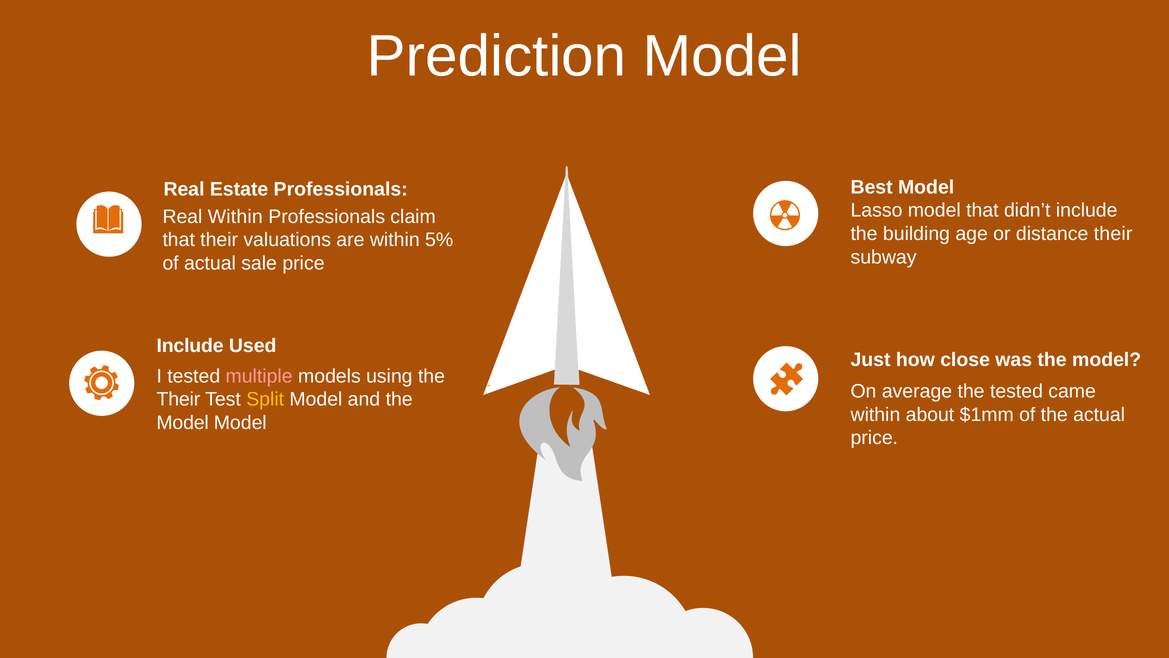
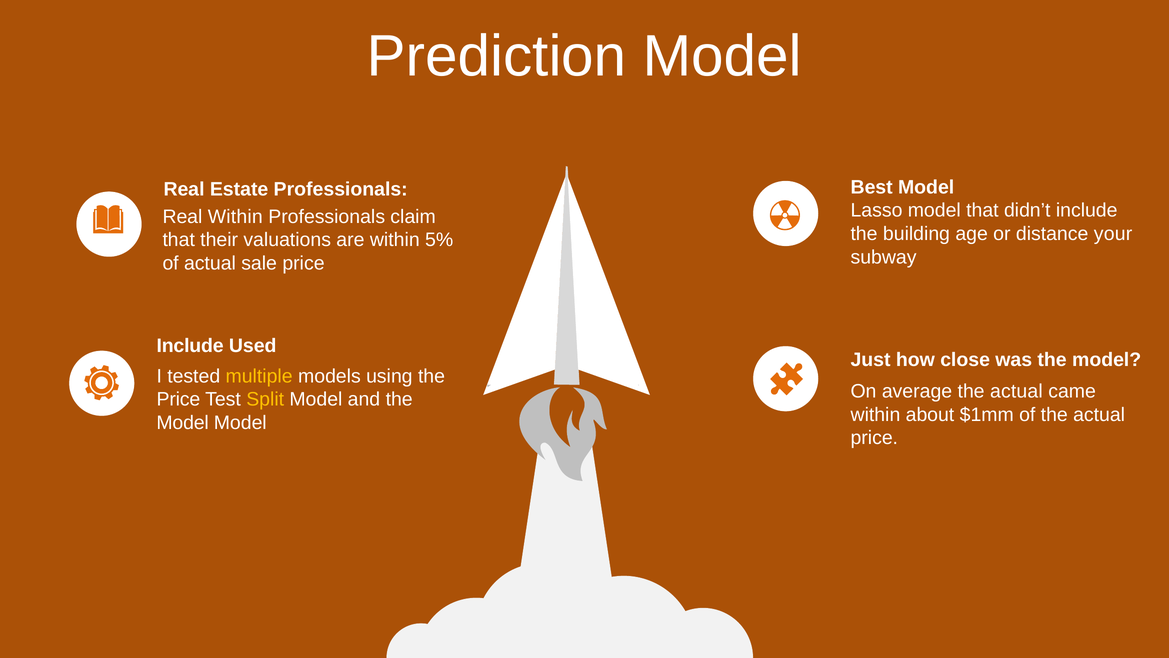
distance their: their -> your (1113, 234)
multiple colour: pink -> yellow (259, 376)
average the tested: tested -> actual (1016, 391)
Their: Their -> Price (178, 399)
